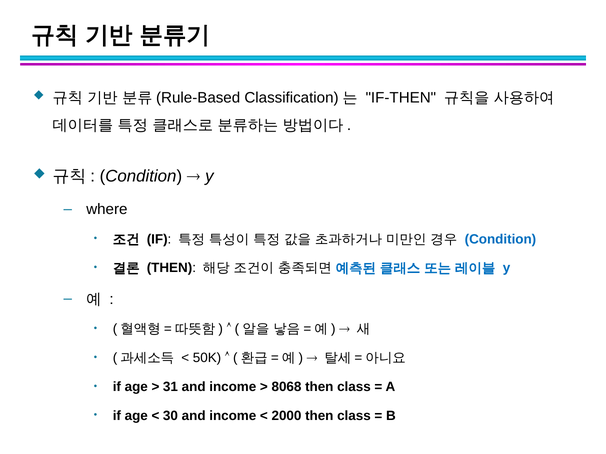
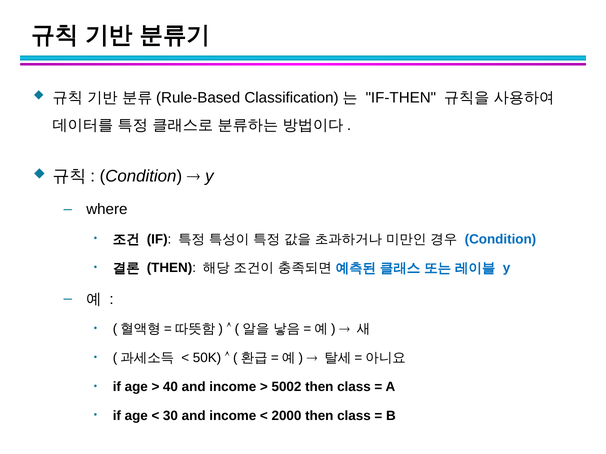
31: 31 -> 40 (170, 387)
8068: 8068 -> 5002 (286, 387)
